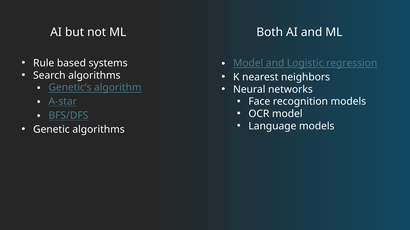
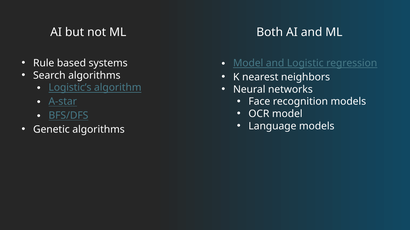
Genetic’s: Genetic’s -> Logistic’s (70, 88)
